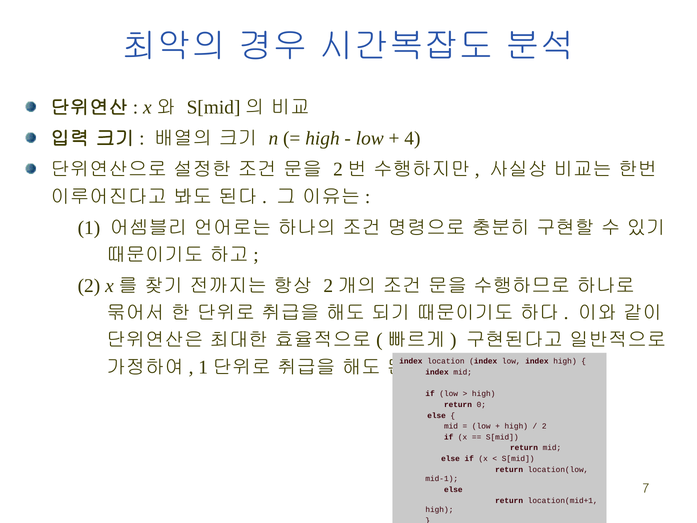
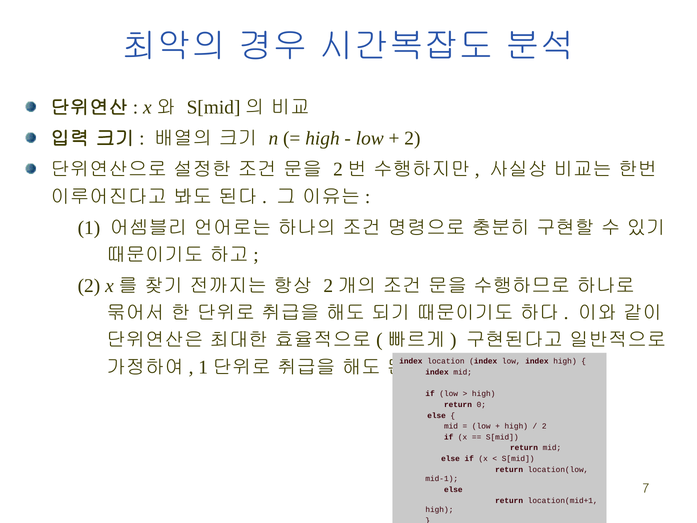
4: 4 -> 2 (412, 138)
